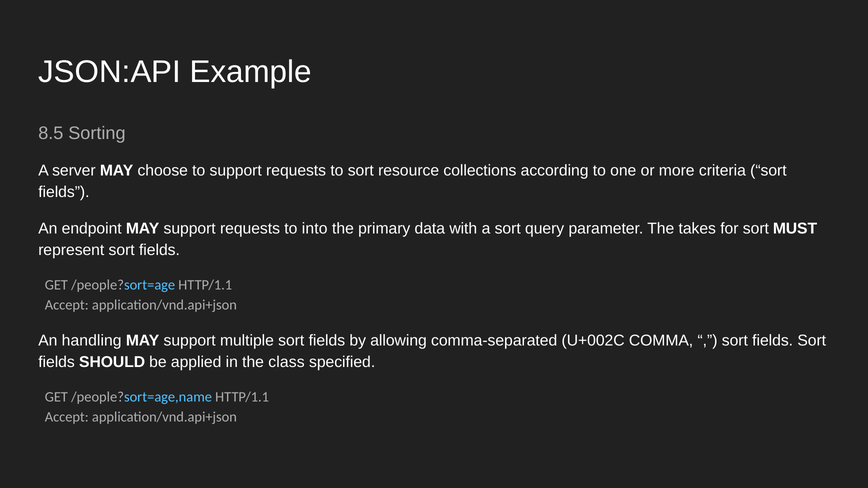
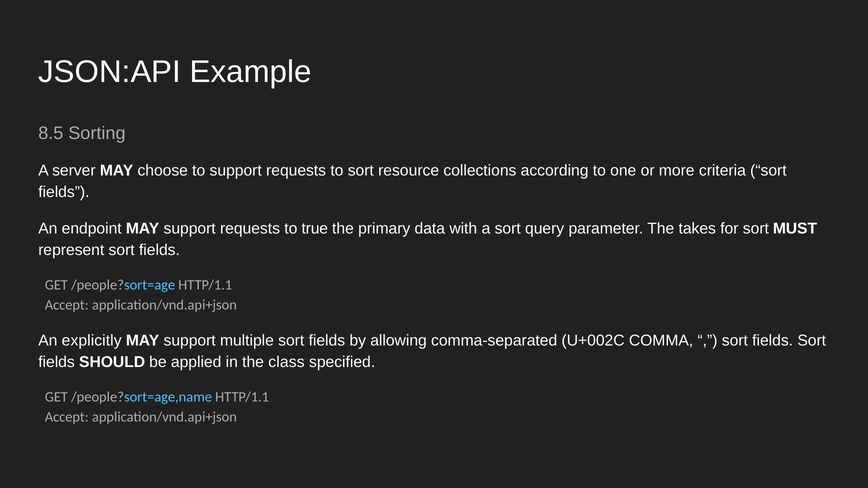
into: into -> true (315, 229)
handling: handling -> explicitly (92, 341)
